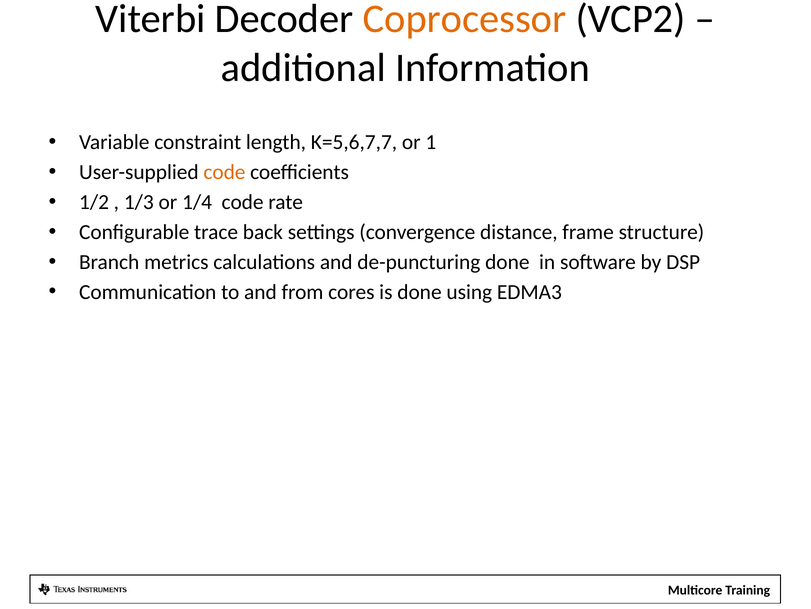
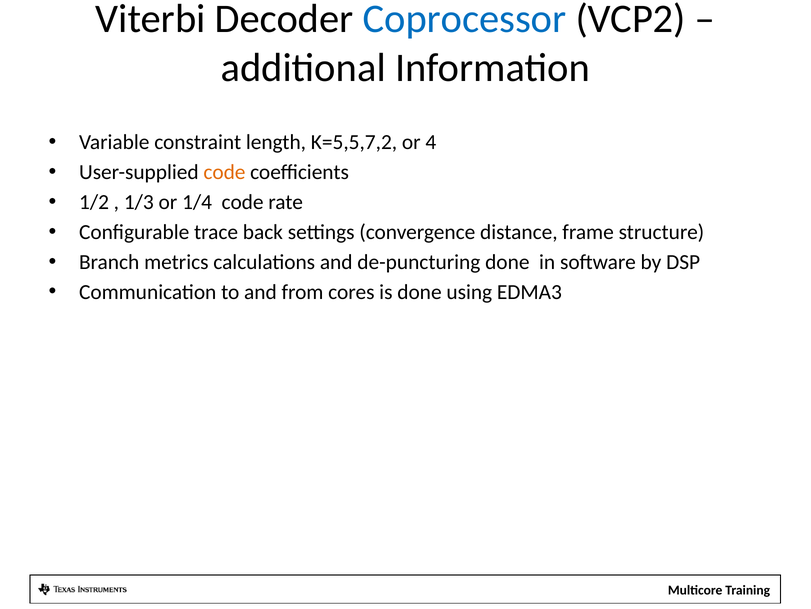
Coprocessor colour: orange -> blue (465, 19)
K=5,6,7,7: K=5,6,7,7 -> K=5,5,7,2 (354, 142)
1: 1 -> 4 (431, 142)
